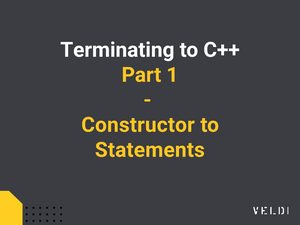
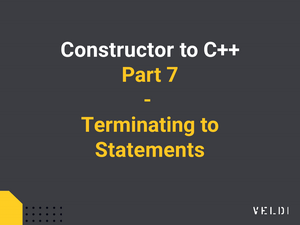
Terminating: Terminating -> Constructor (117, 50)
1: 1 -> 7 (172, 75)
Constructor: Constructor -> Terminating (138, 125)
